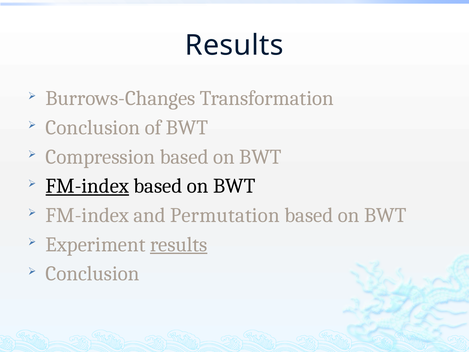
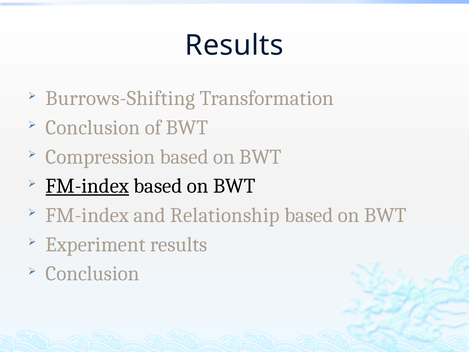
Burrows-Changes: Burrows-Changes -> Burrows-Shifting (120, 98)
Permutation: Permutation -> Relationship (225, 215)
results underline: present -> none (179, 244)
